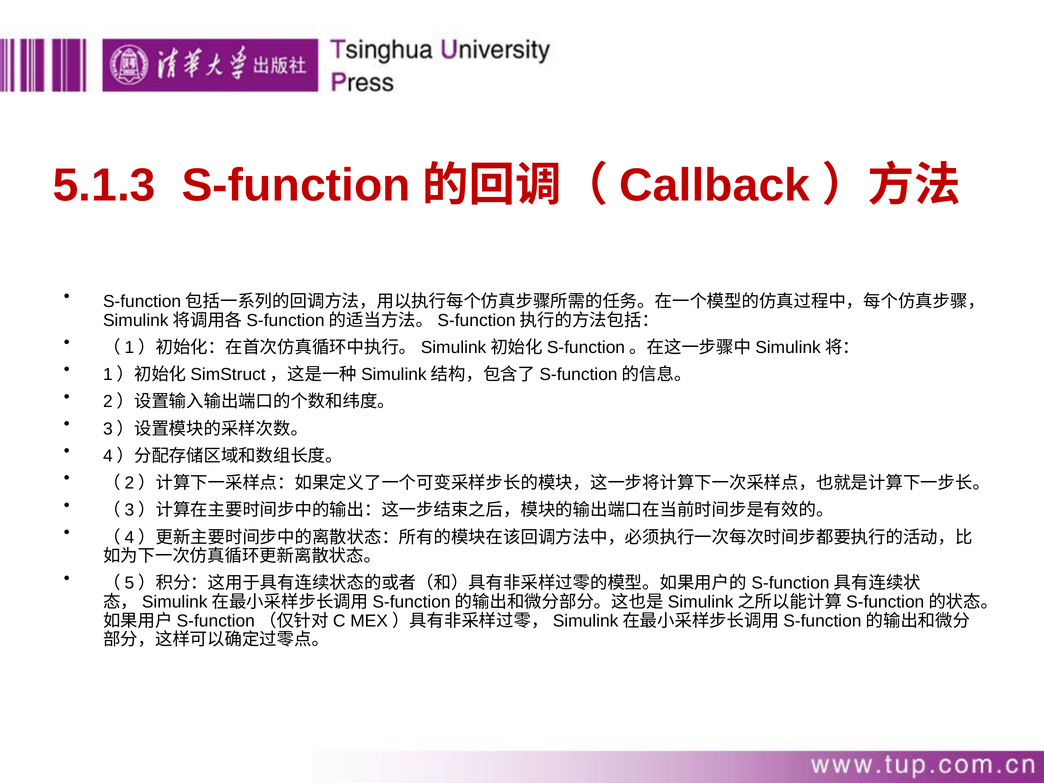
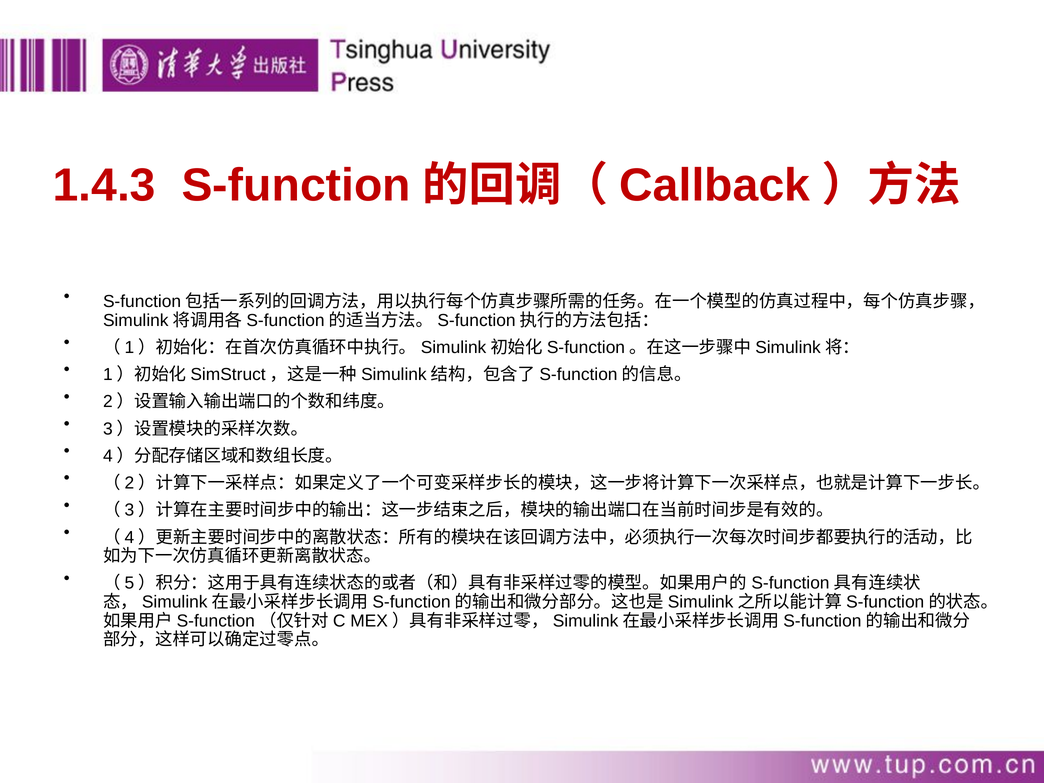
5.1.3: 5.1.3 -> 1.4.3 (104, 185)
